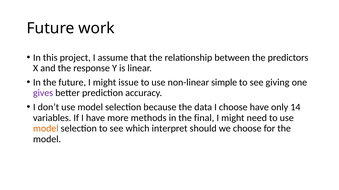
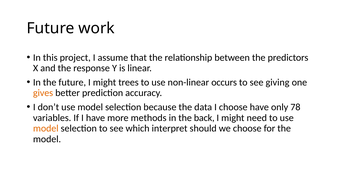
issue: issue -> trees (129, 83)
simple: simple -> occurs (224, 83)
gives colour: purple -> orange (43, 93)
14: 14 -> 78 (295, 108)
final: final -> back (204, 118)
